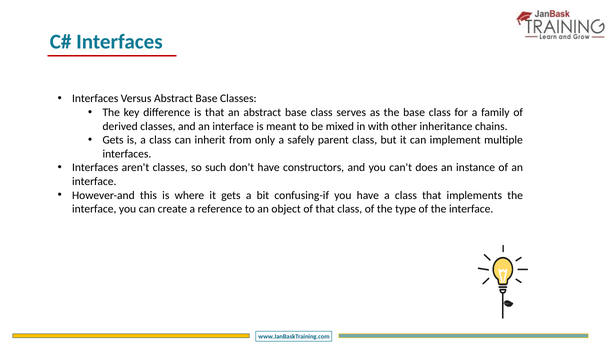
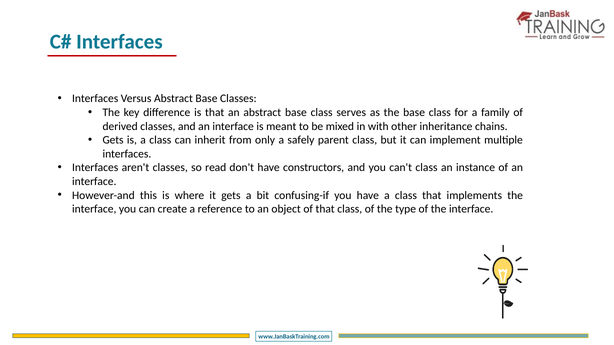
such: such -> read (216, 168)
can't does: does -> class (427, 168)
